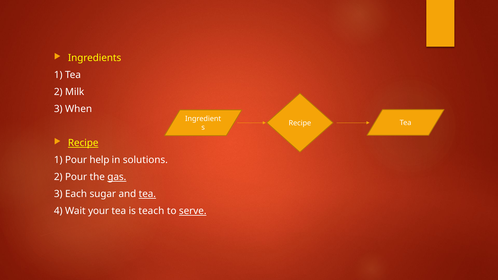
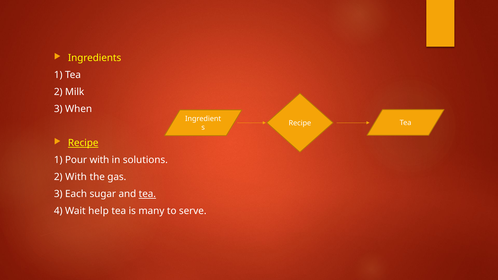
Pour help: help -> with (99, 160)
2 Pour: Pour -> With (76, 177)
gas underline: present -> none (117, 177)
your: your -> help (98, 211)
teach: teach -> many (151, 211)
serve underline: present -> none (193, 211)
